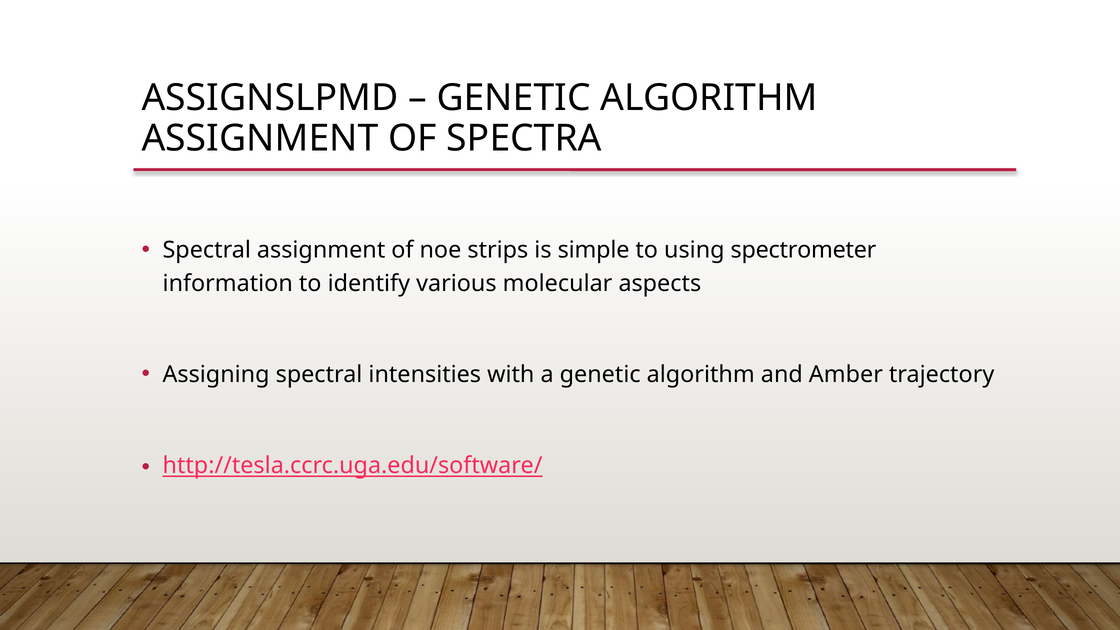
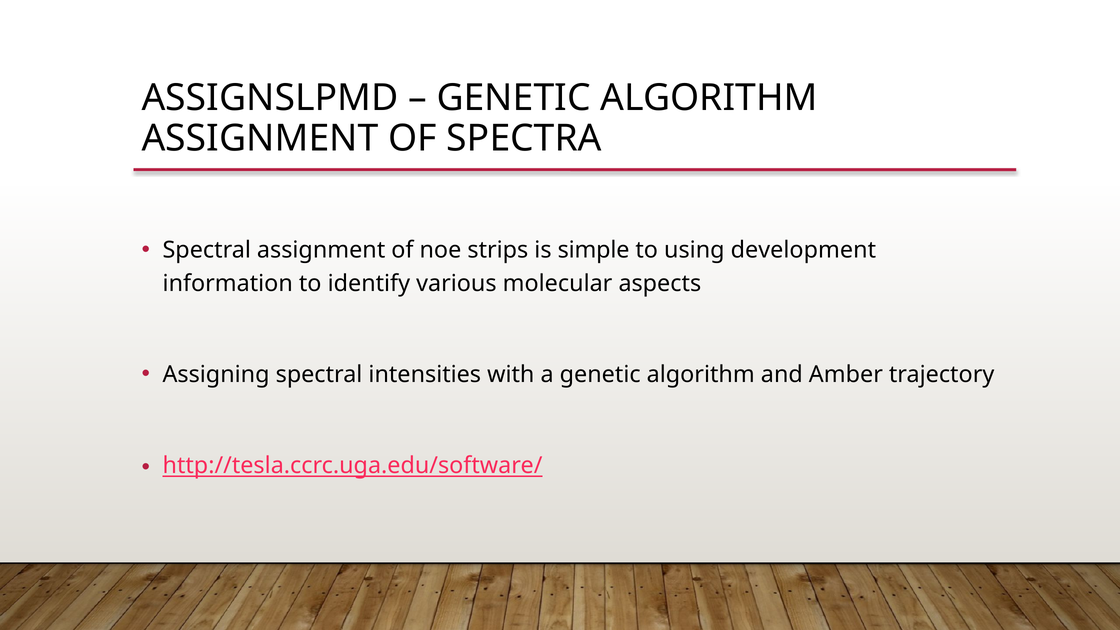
spectrometer: spectrometer -> development (803, 250)
